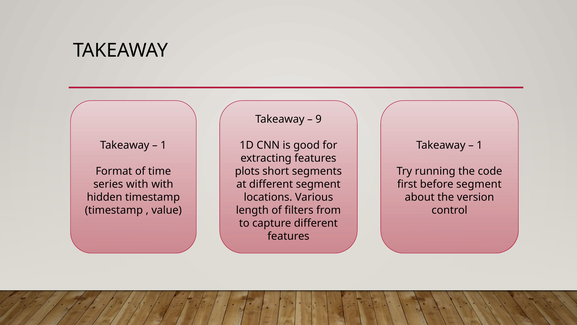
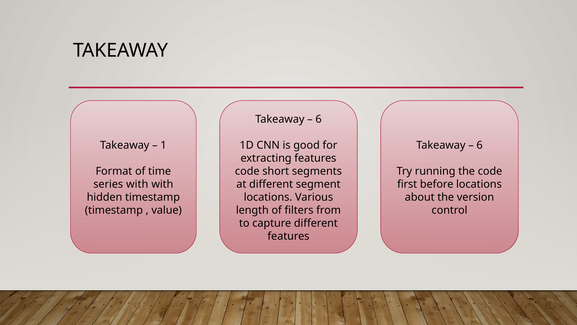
9: 9 -> 6 (319, 119)
1: 1 -> 6 (480, 145)
plots: plots -> code (247, 171)
before segment: segment -> locations (479, 184)
